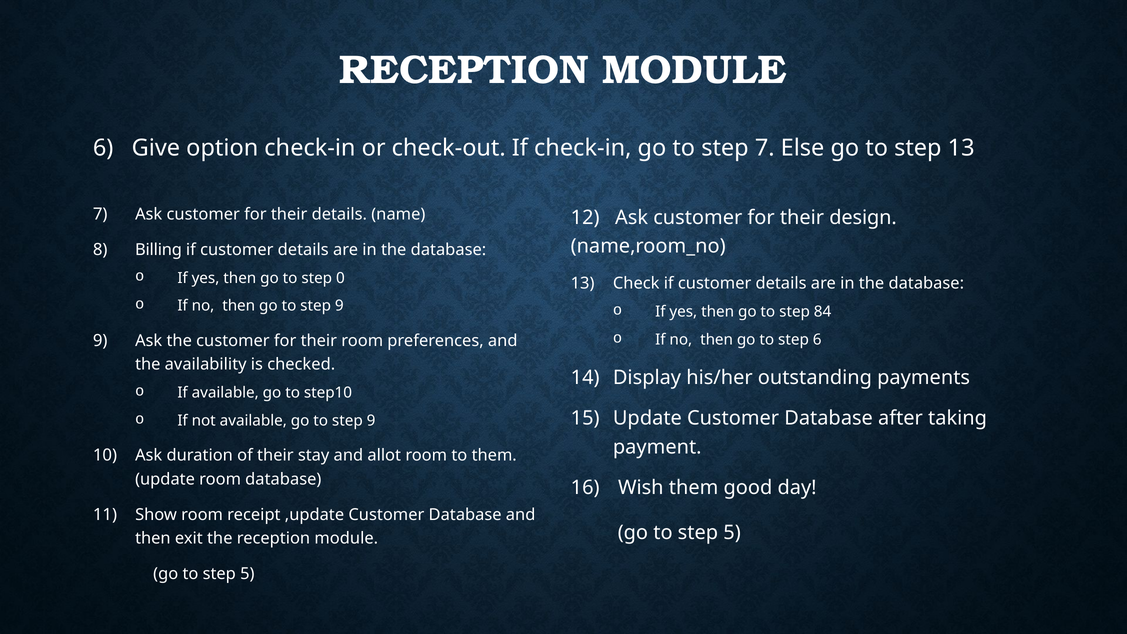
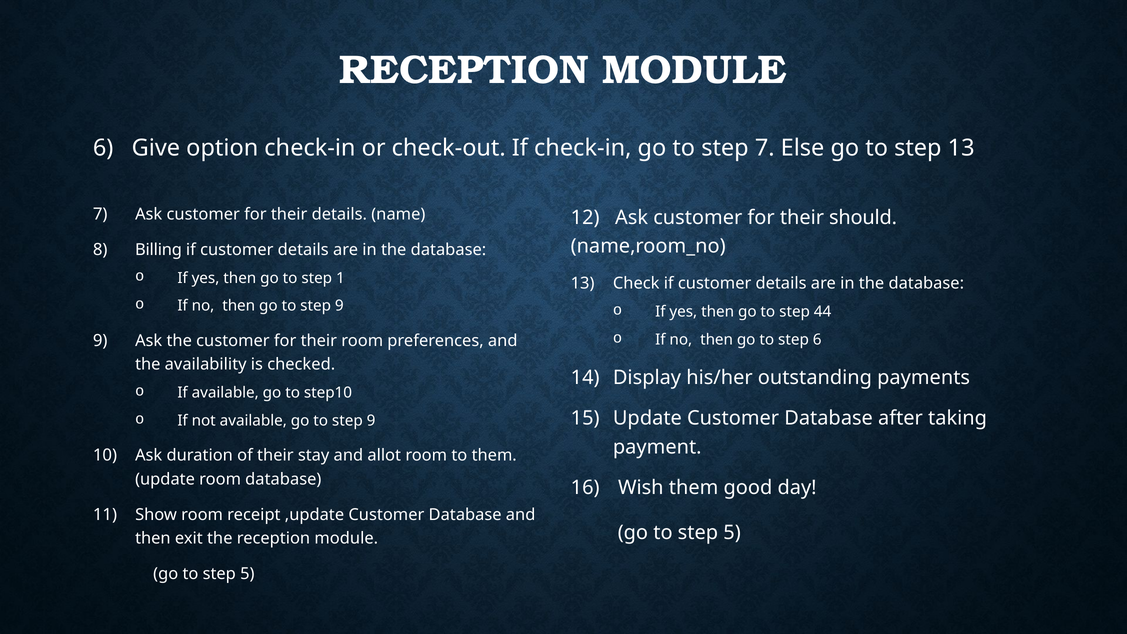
design: design -> should (863, 217)
0: 0 -> 1 (340, 278)
84: 84 -> 44 (823, 312)
